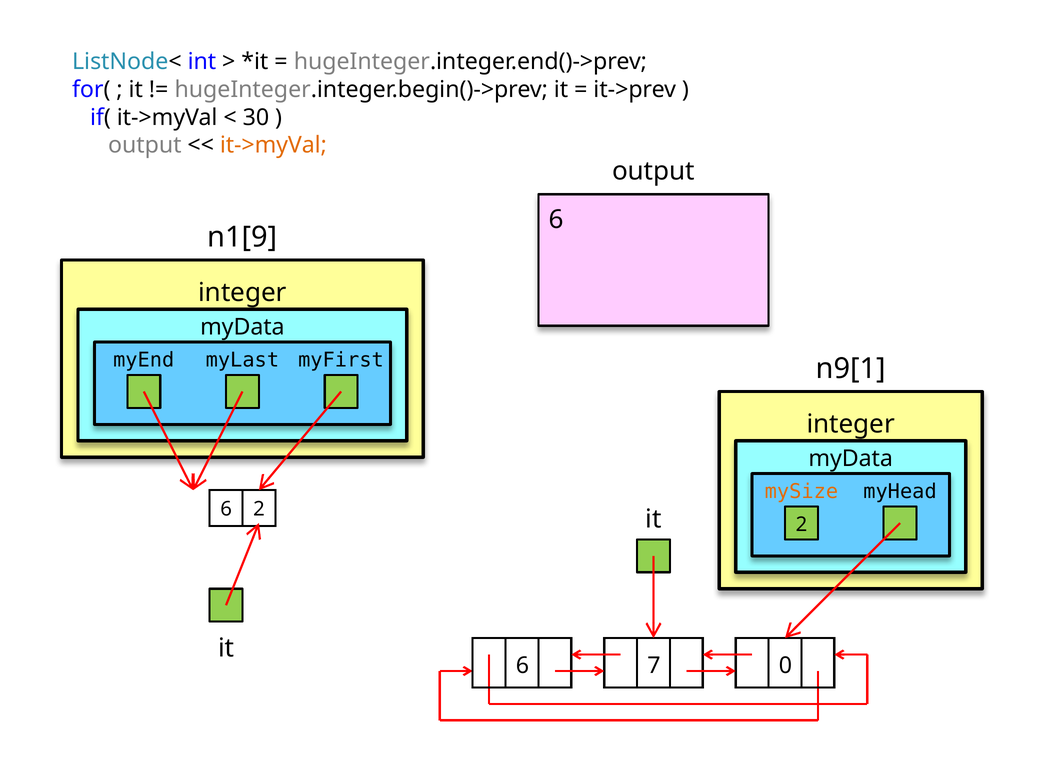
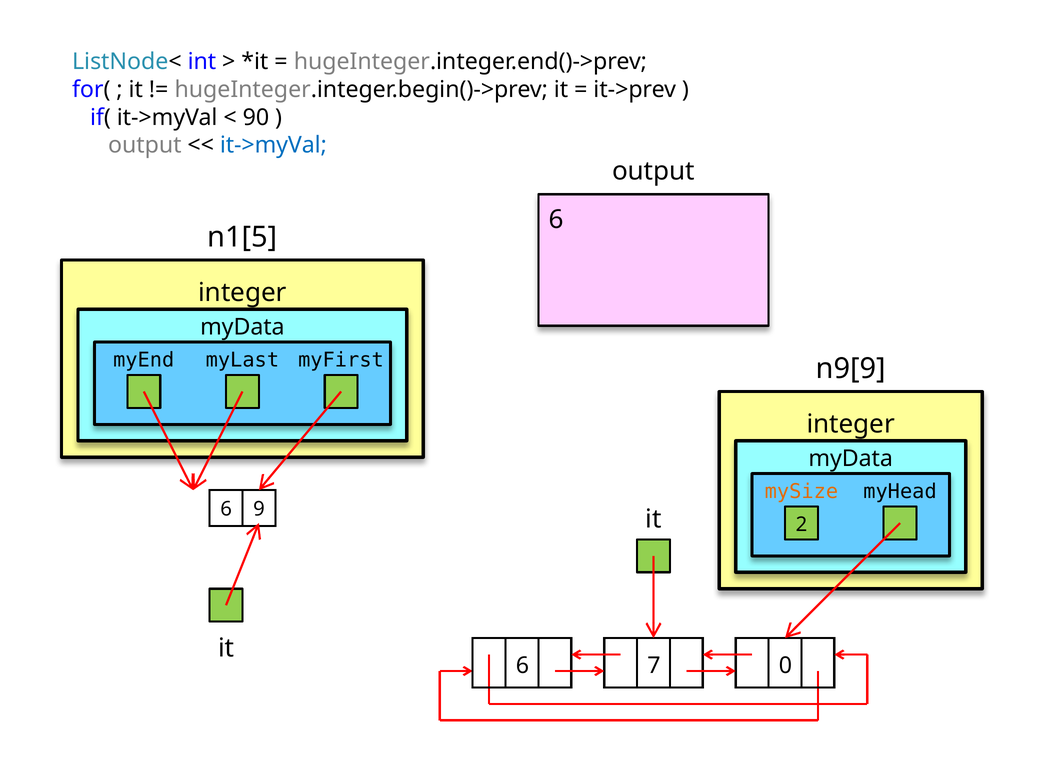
30: 30 -> 90 (256, 117)
it->myVal colour: orange -> blue (273, 145)
n1[9: n1[9 -> n1[5 (242, 237)
n9[1: n9[1 -> n9[9 (851, 369)
6 2: 2 -> 9 (259, 509)
